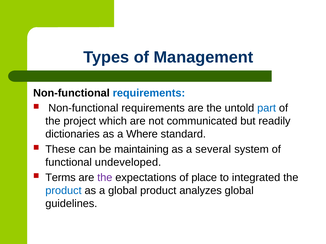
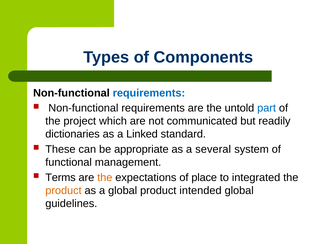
Management: Management -> Components (203, 57)
Where: Where -> Linked (142, 134)
maintaining: maintaining -> appropriate (141, 150)
undeveloped: undeveloped -> management (128, 163)
the colour: purple -> orange (105, 178)
product colour: blue -> orange (63, 191)
analyzes: analyzes -> intended (200, 191)
